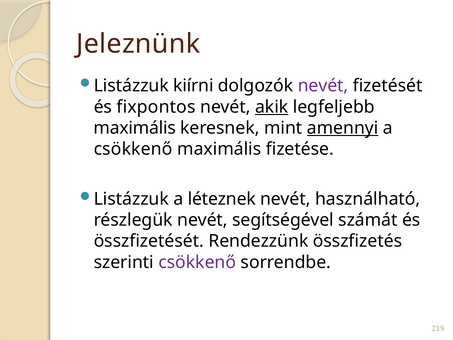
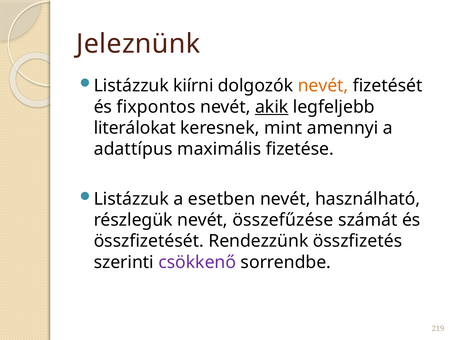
nevét colour: purple -> orange (323, 86)
maximális: maximális -> literálokat (135, 128)
amennyi underline: present -> none (343, 128)
csökkenő: csökkenő -> adattípus (133, 149)
léteznek: léteznek -> esetben (222, 199)
segítségével: segítségével -> összefűzése (283, 220)
